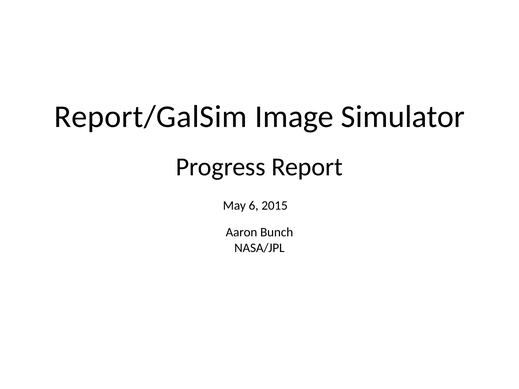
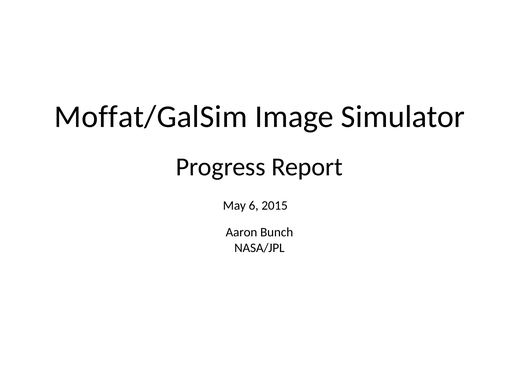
Report/GalSim: Report/GalSim -> Moffat/GalSim (151, 117)
